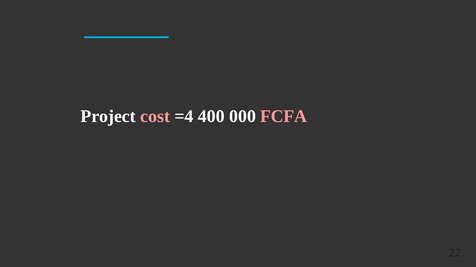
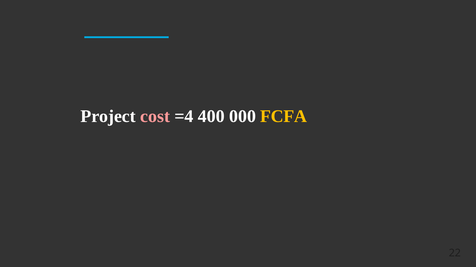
FCFA colour: pink -> yellow (284, 117)
